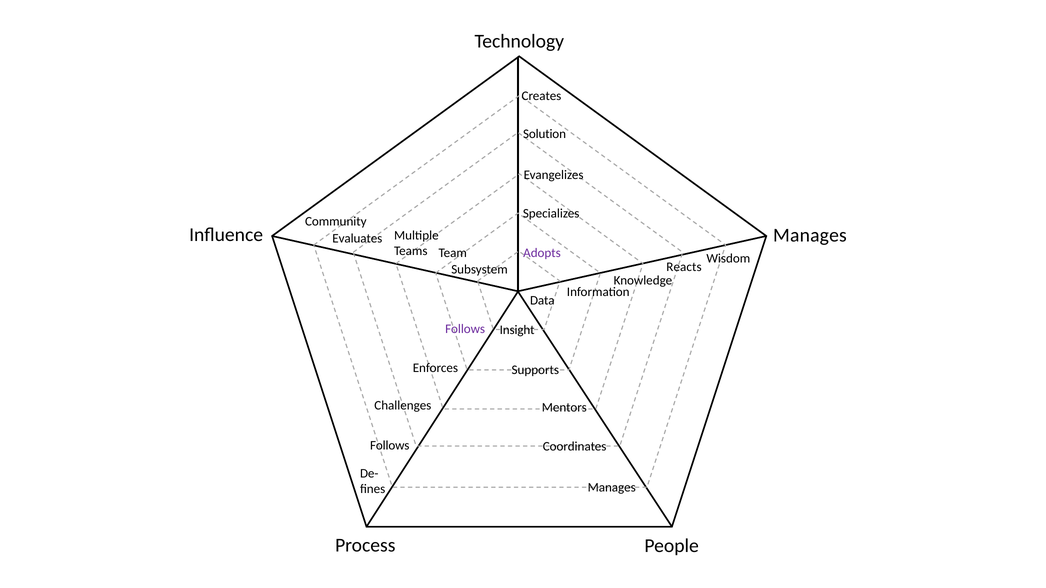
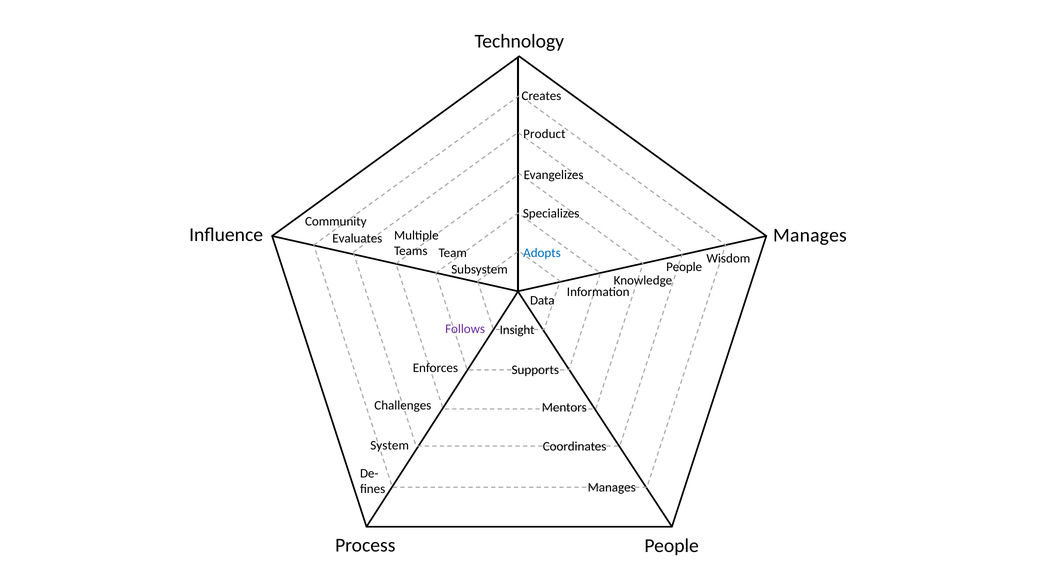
Solution: Solution -> Product (544, 134)
Adopts colour: purple -> blue (542, 253)
Reacts: Reacts -> People (684, 267)
Follows: Follows -> System (390, 446)
